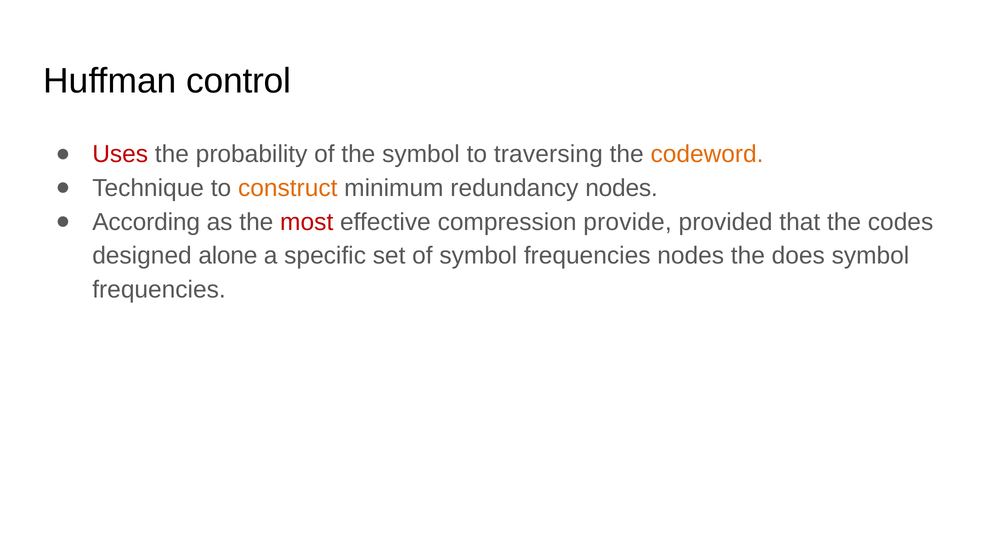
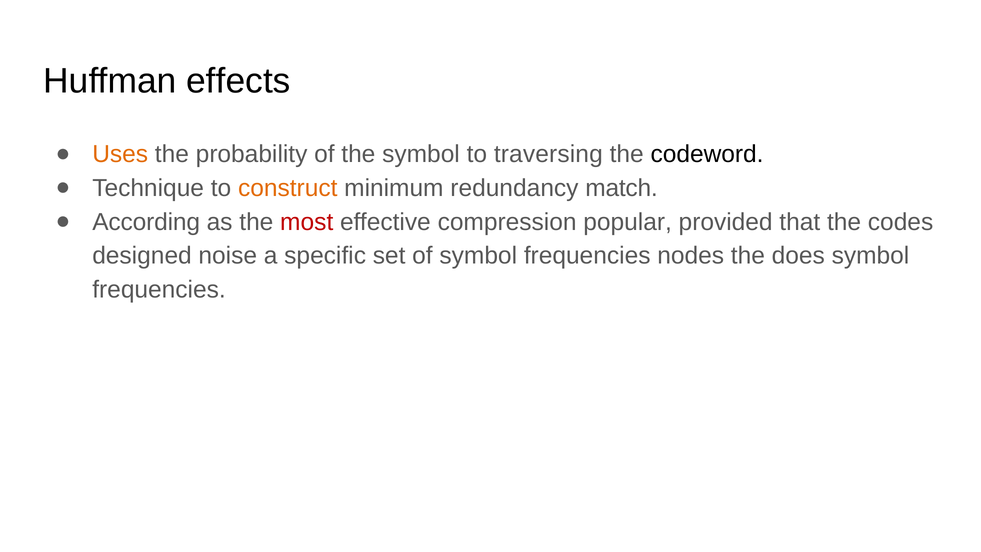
control: control -> effects (238, 81)
Uses colour: red -> orange (120, 154)
codeword colour: orange -> black (707, 154)
redundancy nodes: nodes -> match (622, 188)
provide: provide -> popular (628, 222)
alone: alone -> noise (228, 256)
